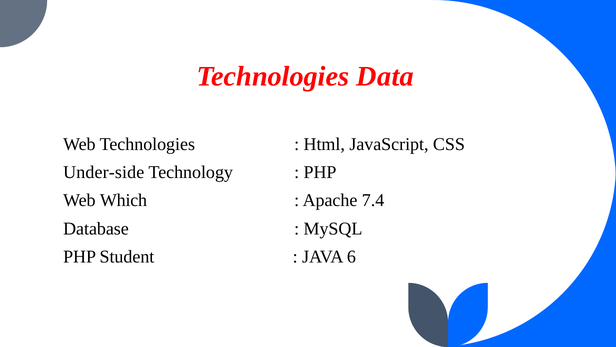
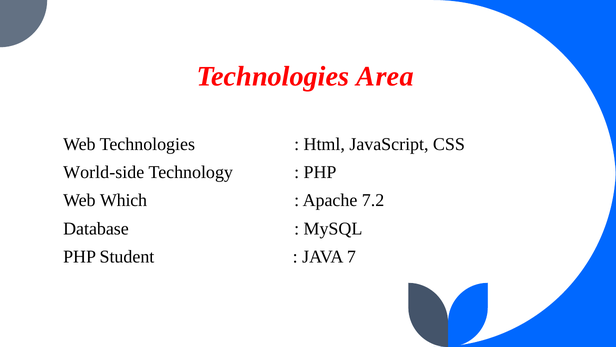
Data: Data -> Area (385, 76)
Under-side: Under-side -> World-side (104, 172)
7.4: 7.4 -> 7.2 (373, 200)
6: 6 -> 7 (351, 256)
